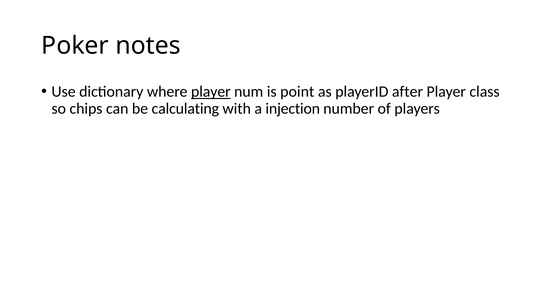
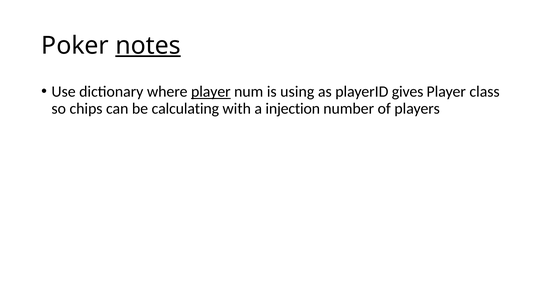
notes underline: none -> present (148, 46)
point: point -> using (297, 92)
after: after -> gives (408, 92)
